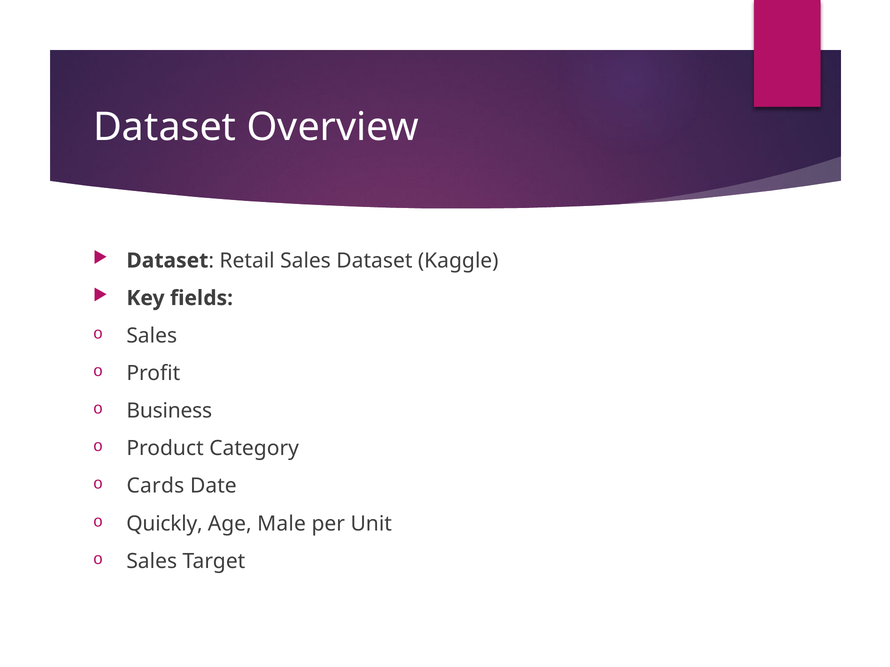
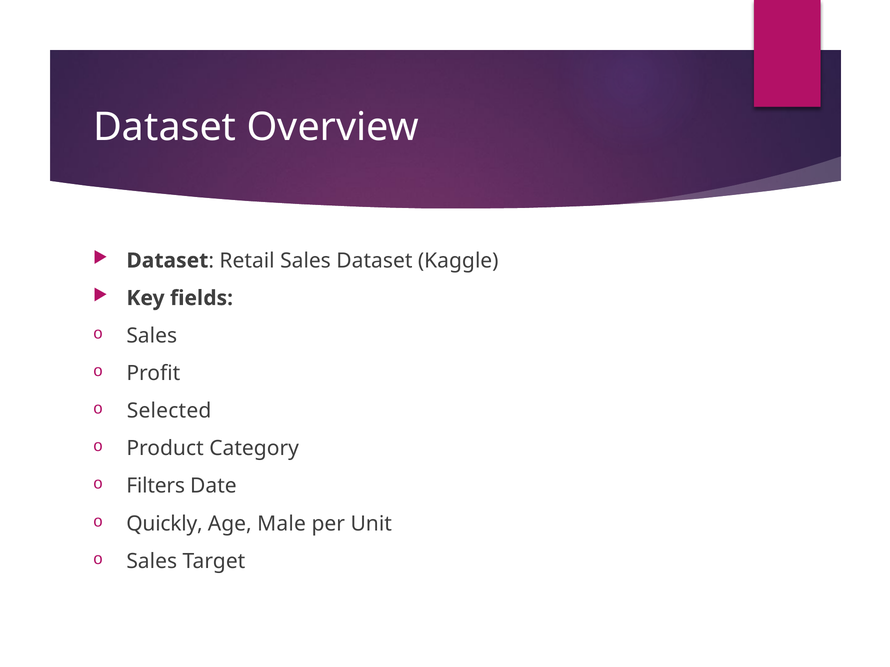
Business: Business -> Selected (169, 411)
Cards: Cards -> Filters (156, 486)
